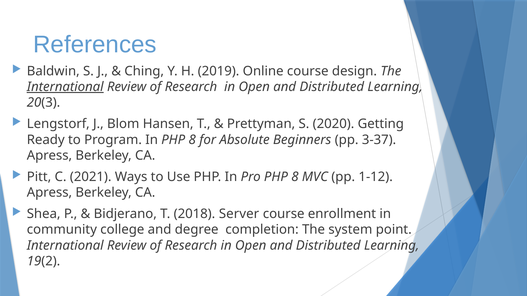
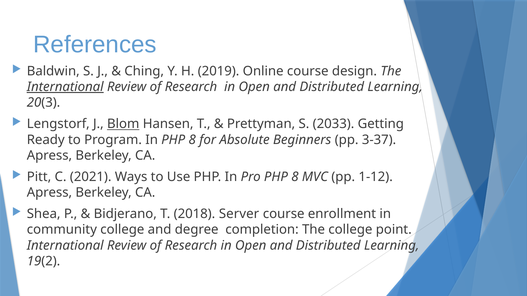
Blom underline: none -> present (123, 124)
2020: 2020 -> 2033 (334, 124)
The system: system -> college (350, 230)
